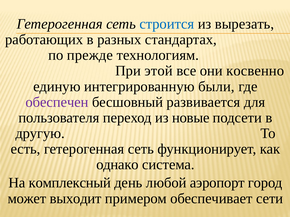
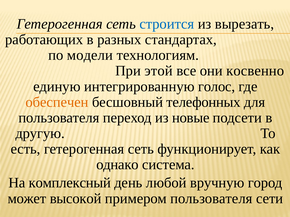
прежде: прежде -> модели (90, 55)
были: были -> голос (217, 87)
обеспечен colour: purple -> orange (57, 102)
развивается: развивается -> телефонных (203, 102)
аэропорт: аэропорт -> вручную (217, 183)
выходит: выходит -> высокой (76, 199)
примером обеспечивает: обеспечивает -> пользователя (211, 199)
